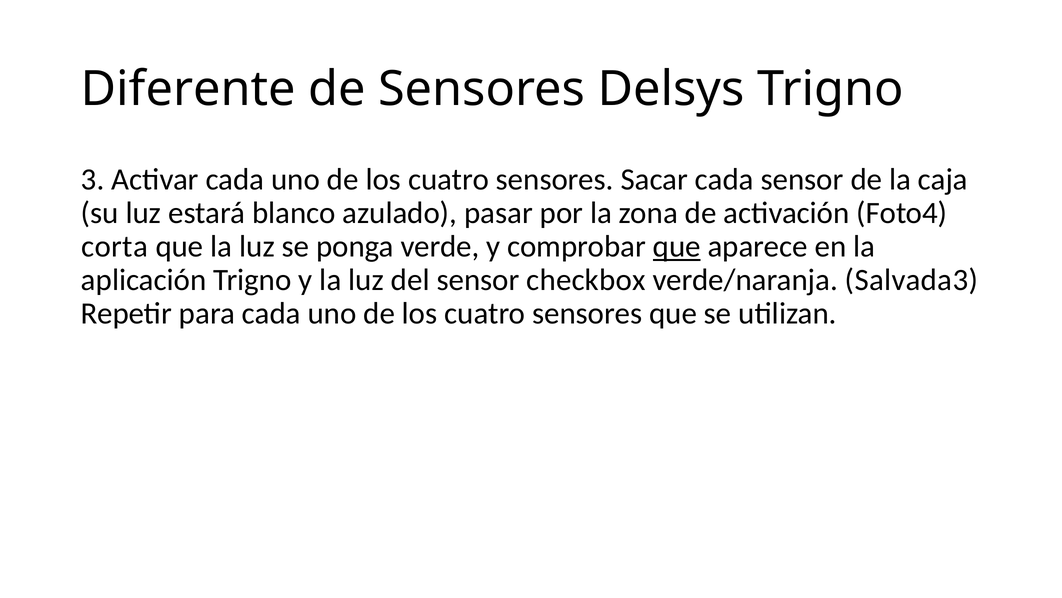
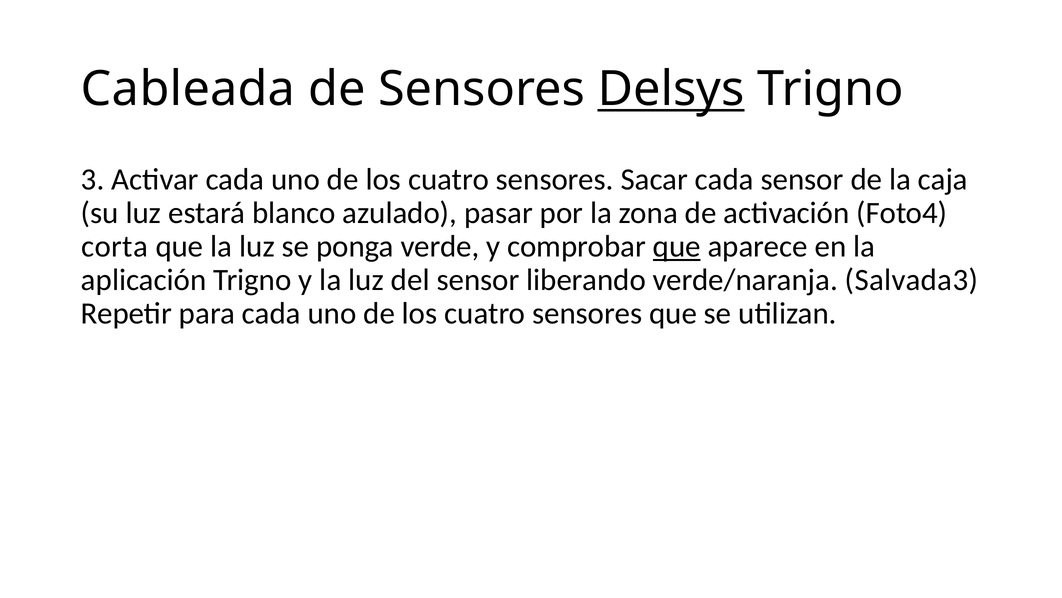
Diferente: Diferente -> Cableada (188, 89)
Delsys underline: none -> present (671, 89)
checkbox: checkbox -> liberando (586, 280)
